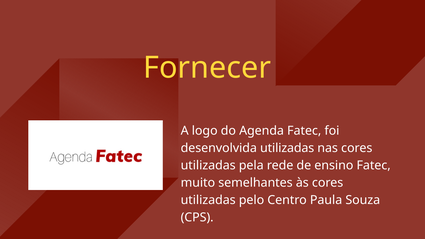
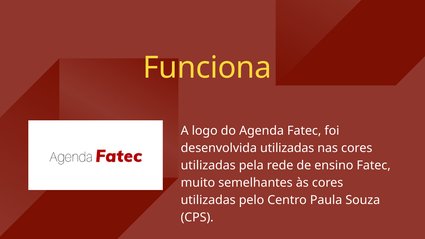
Fornecer: Fornecer -> Funciona (207, 68)
